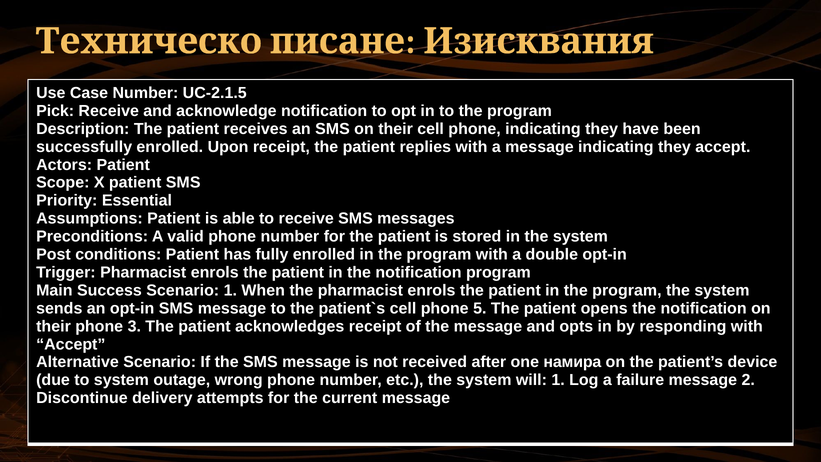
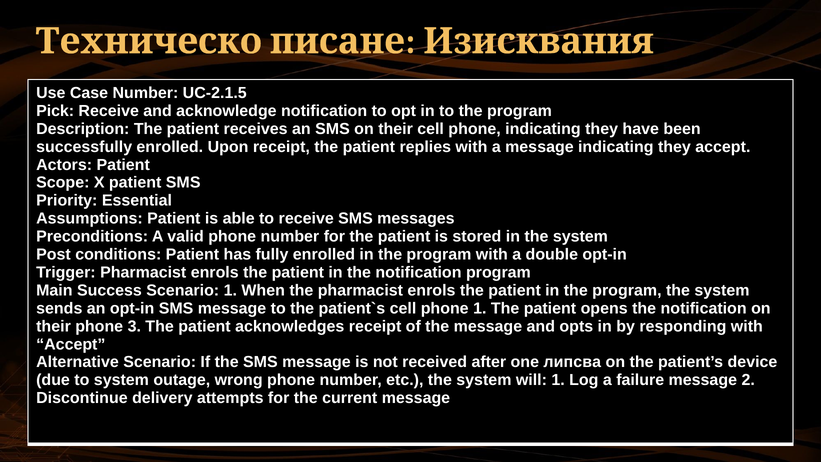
phone 5: 5 -> 1 (480, 308)
намира: намира -> липсва (572, 362)
